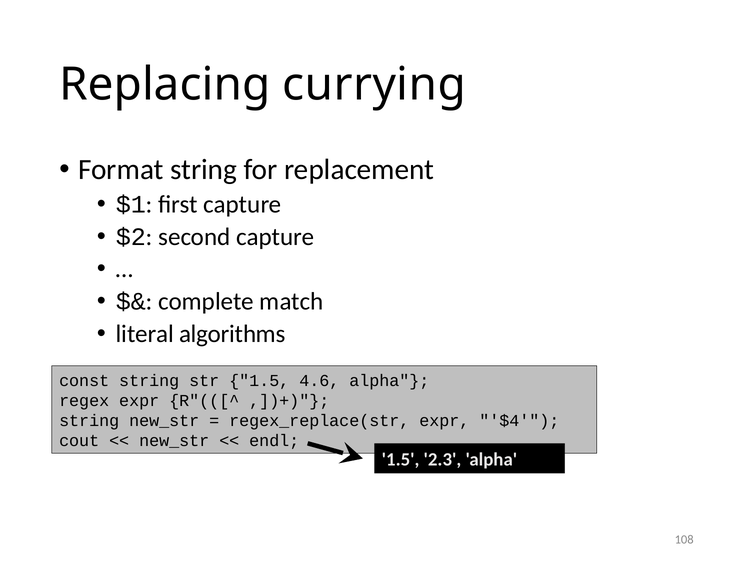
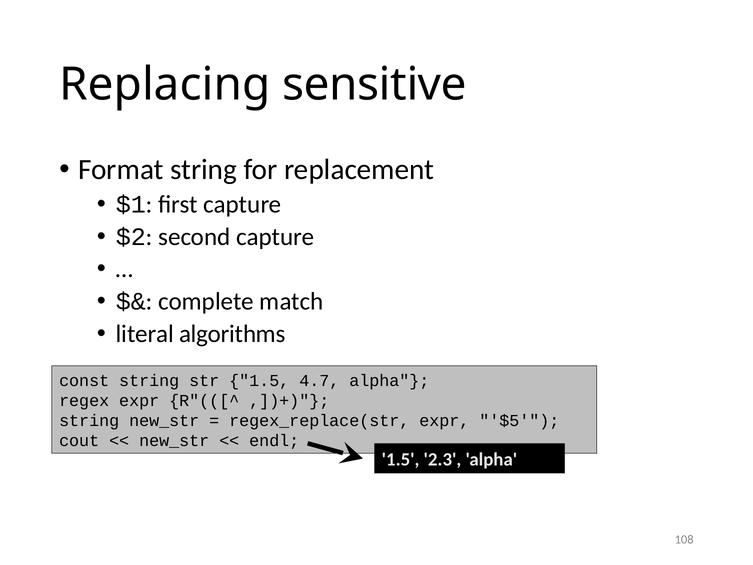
currying: currying -> sensitive (375, 84)
4.6: 4.6 -> 4.7 (319, 380)
$4: $4 -> $5 (519, 421)
